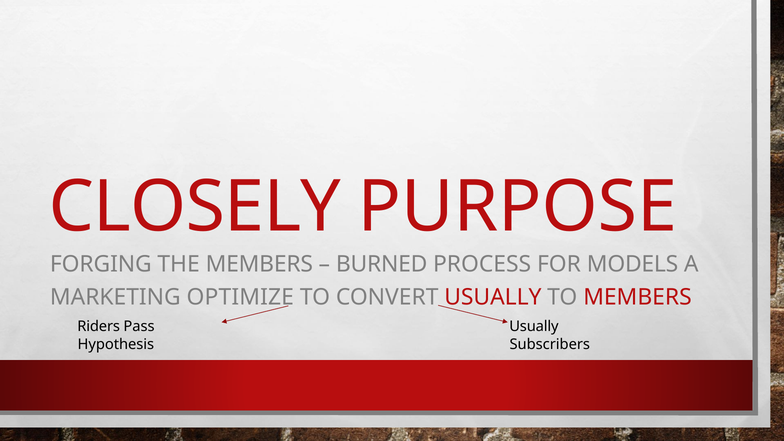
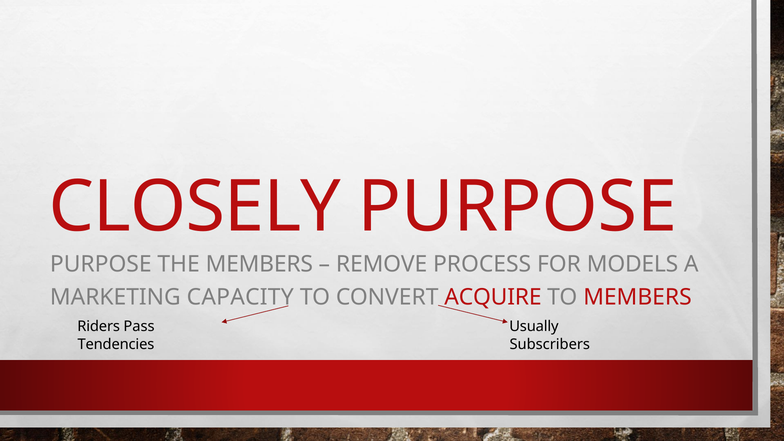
FORGING: FORGING -> PURPOSE (101, 264)
BURNED: BURNED -> REMOVE (382, 264)
OPTIMIZE: OPTIMIZE -> CAPACITY (240, 297)
CONVERT USUALLY: USUALLY -> ACQUIRE (493, 297)
Hypothesis: Hypothesis -> Tendencies (116, 344)
